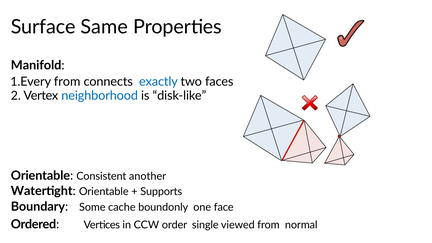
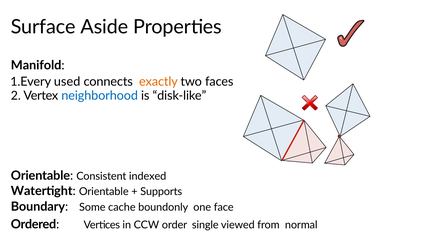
Same: Same -> Aside (104, 27)
from: from -> used (67, 82)
exactly colour: blue -> orange (158, 82)
another: another -> indexed (148, 176)
